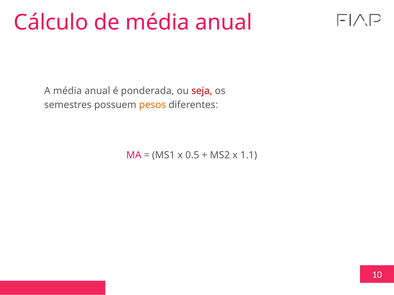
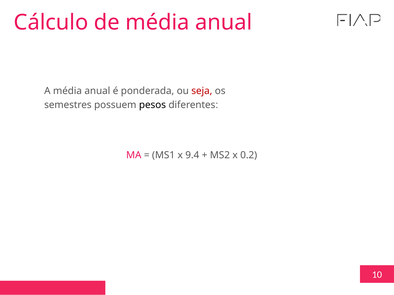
pesos colour: orange -> black (152, 105)
0.5: 0.5 -> 9.4 (192, 155)
1.1: 1.1 -> 0.2 (249, 155)
